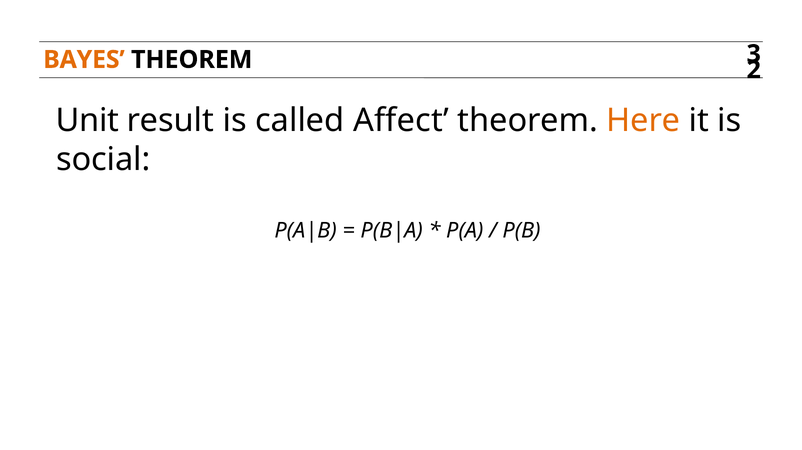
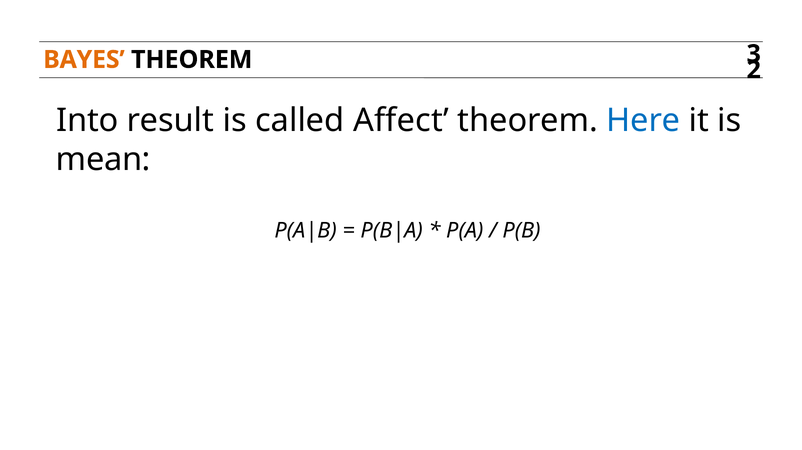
Unit: Unit -> Into (87, 120)
Here colour: orange -> blue (643, 120)
social: social -> mean (103, 160)
